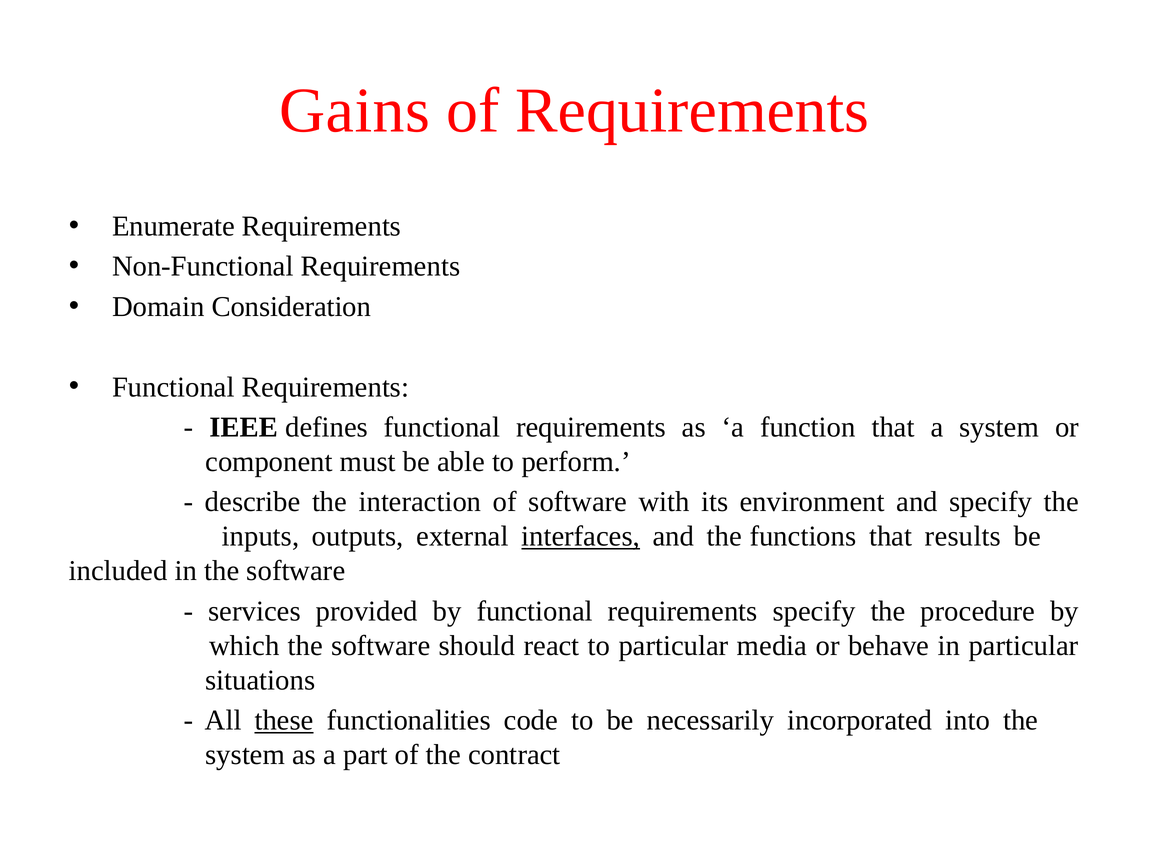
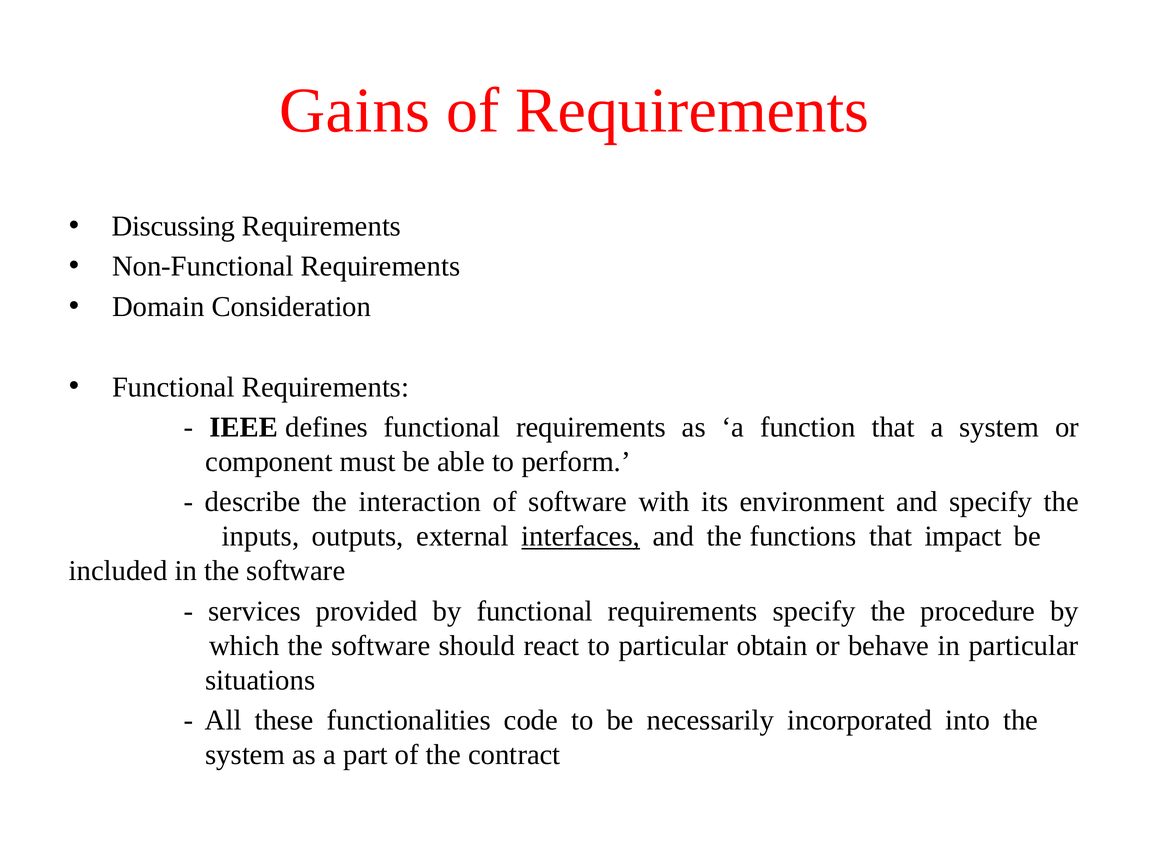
Enumerate: Enumerate -> Discussing (173, 226)
results: results -> impact (963, 536)
media: media -> obtain (772, 645)
these underline: present -> none (284, 720)
